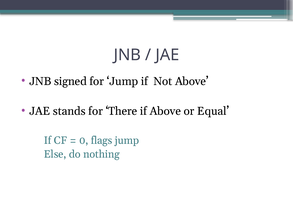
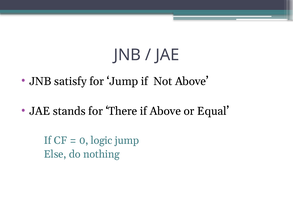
signed: signed -> satisfy (70, 81)
flags: flags -> logic (102, 140)
